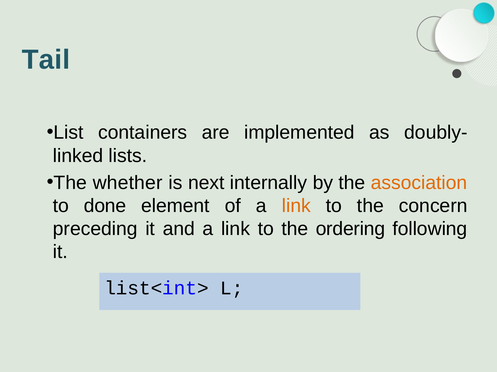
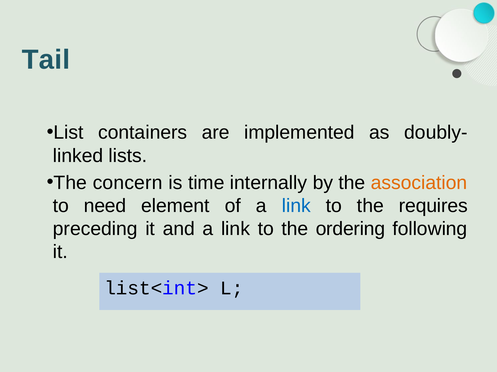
whether: whether -> concern (128, 183)
next: next -> time (206, 183)
done: done -> need (105, 206)
link colour: orange -> blue (296, 206)
concern: concern -> requires (433, 206)
